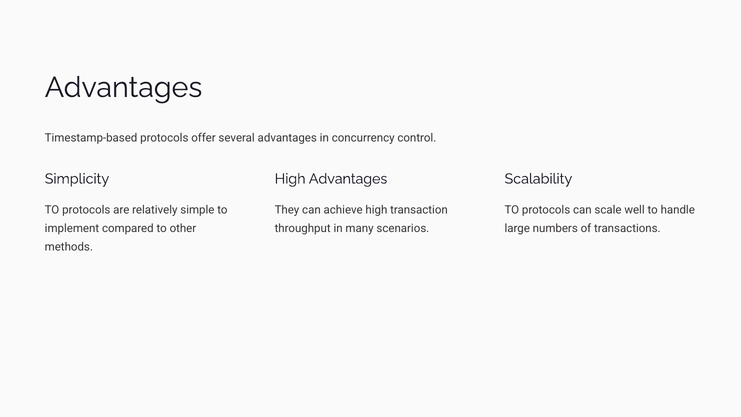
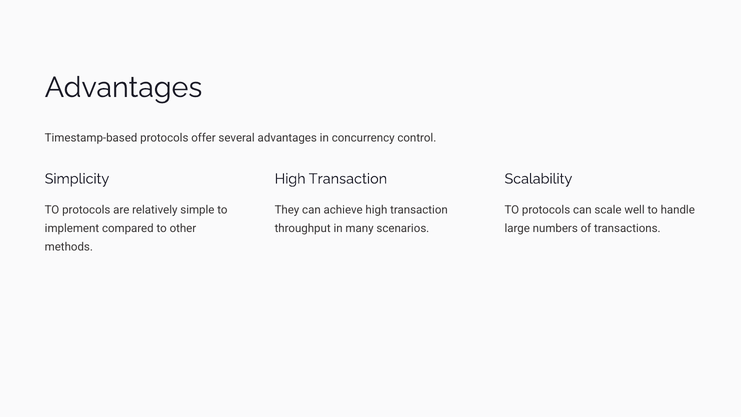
Advantages: Advantages -> Transaction (348, 179)
